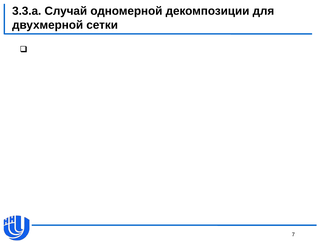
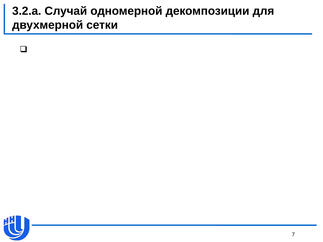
3.3.а: 3.3.а -> 3.2.а (27, 11)
